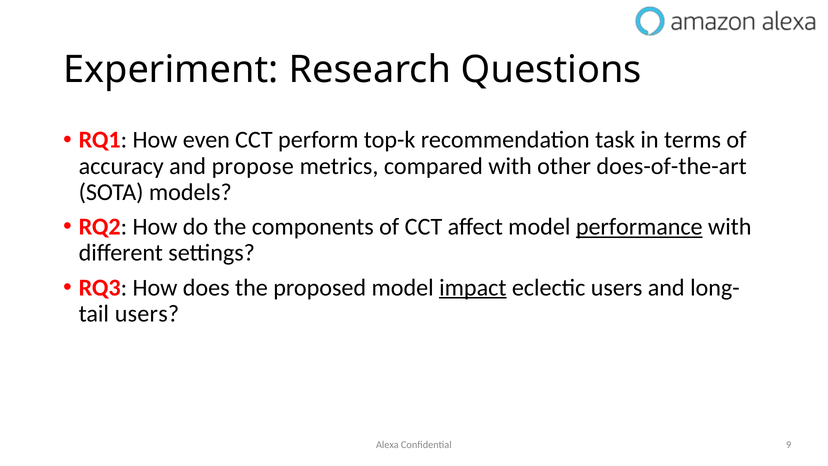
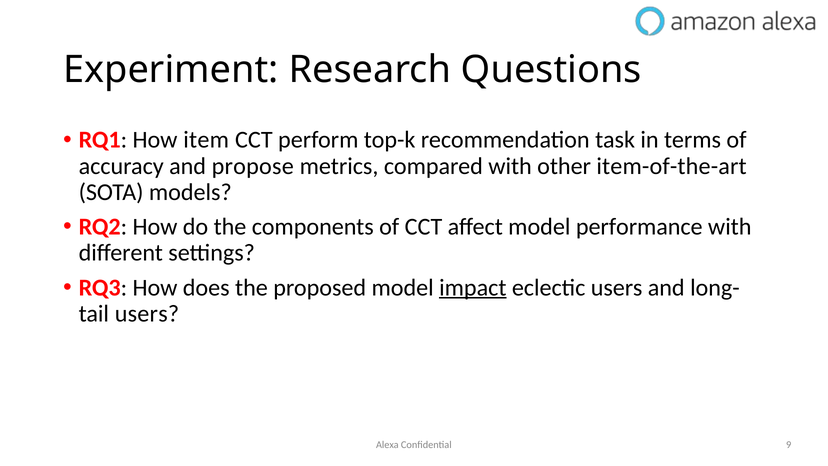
even: even -> item (206, 140)
does-of-the-art: does-of-the-art -> item-of-the-art (672, 166)
performance underline: present -> none (639, 227)
